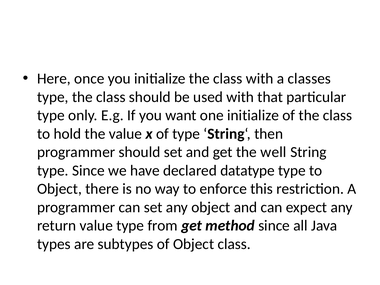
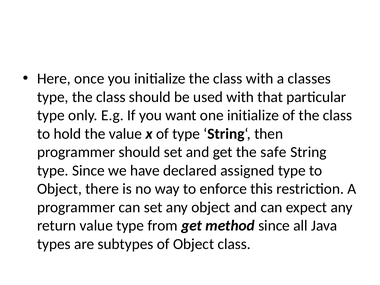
well: well -> safe (273, 152)
datatype: datatype -> assigned (247, 171)
